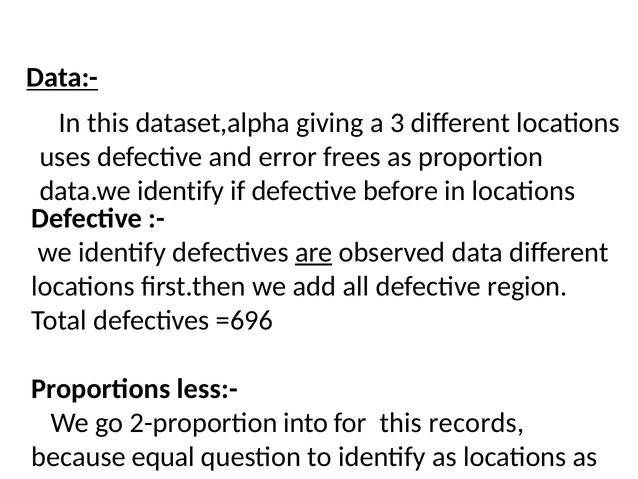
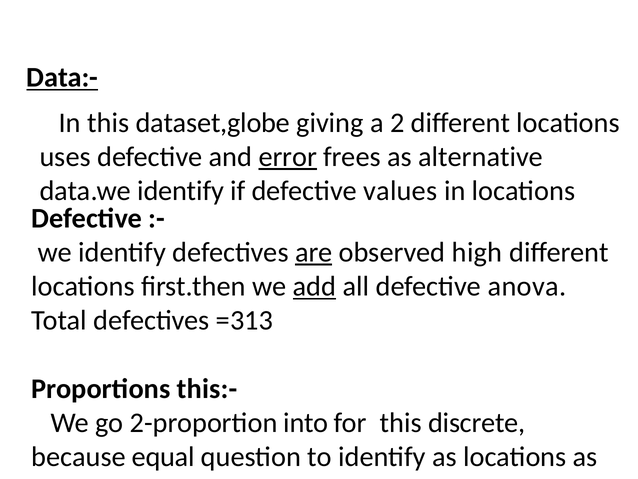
dataset,alpha: dataset,alpha -> dataset,globe (213, 123)
3: 3 -> 2 (397, 123)
error underline: none -> present (288, 157)
proportion: proportion -> alternative (481, 157)
before: before -> values (400, 191)
data: data -> high (477, 252)
add underline: none -> present (314, 286)
region: region -> anova (527, 286)
=696: =696 -> =313 (245, 320)
less:-: less:- -> this:- (207, 388)
records: records -> discrete (477, 422)
